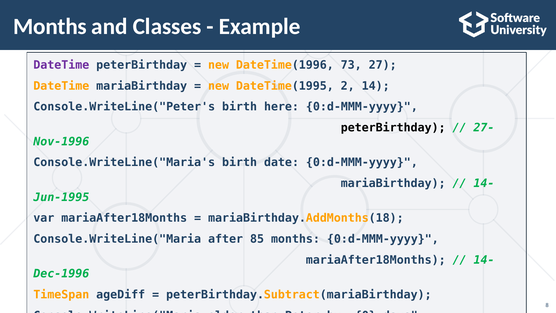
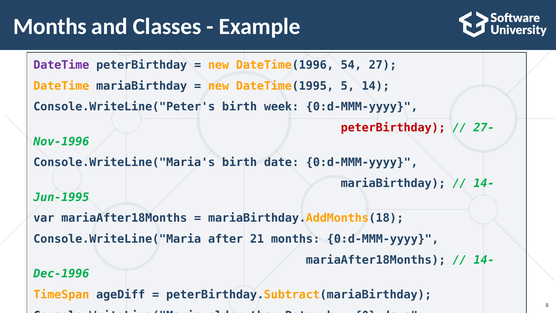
73: 73 -> 54 (351, 65)
2: 2 -> 5 (348, 86)
here: here -> week (281, 107)
peterBirthday colour: black -> red (393, 128)
85: 85 -> 21 (257, 239)
